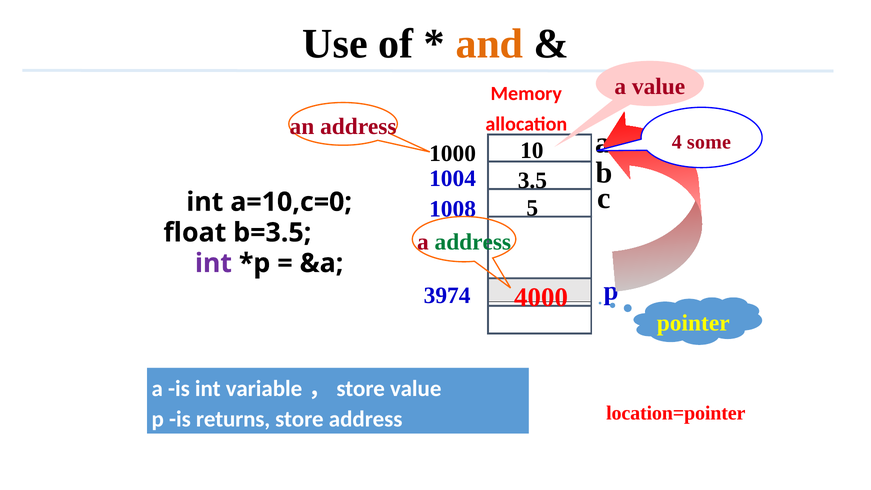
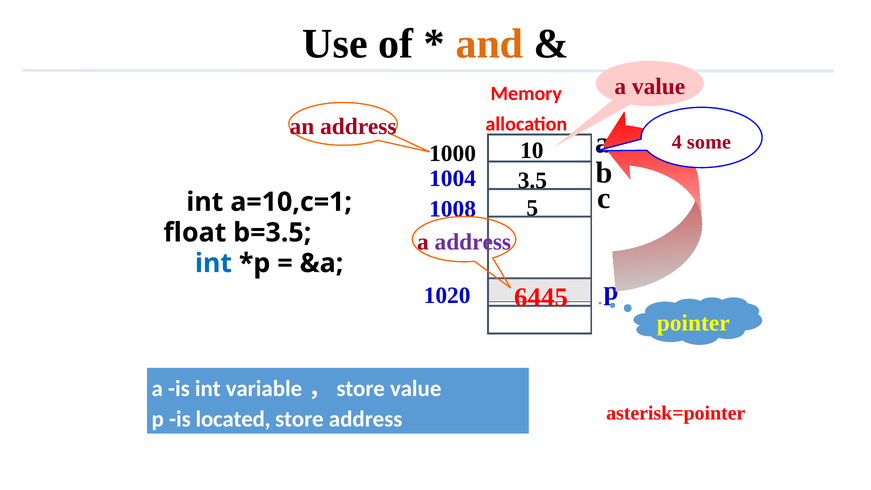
a=10,c=0: a=10,c=0 -> a=10,c=1 (291, 202)
address colour: green -> purple (473, 242)
int colour: purple -> blue (213, 263)
3974: 3974 -> 1020 (447, 295)
4000: 4000 -> 6445 (541, 297)
returns: returns -> located (233, 419)
location=pointer: location=pointer -> asterisk=pointer (676, 413)
